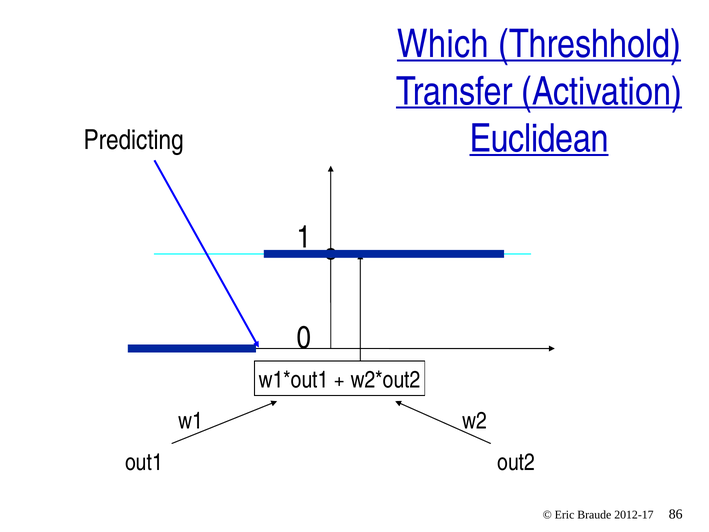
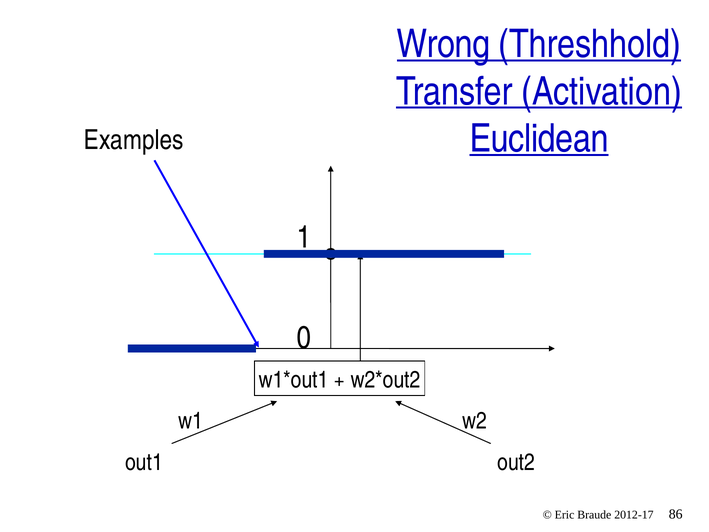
Which: Which -> Wrong (443, 44)
Predicting: Predicting -> Examples (134, 140)
